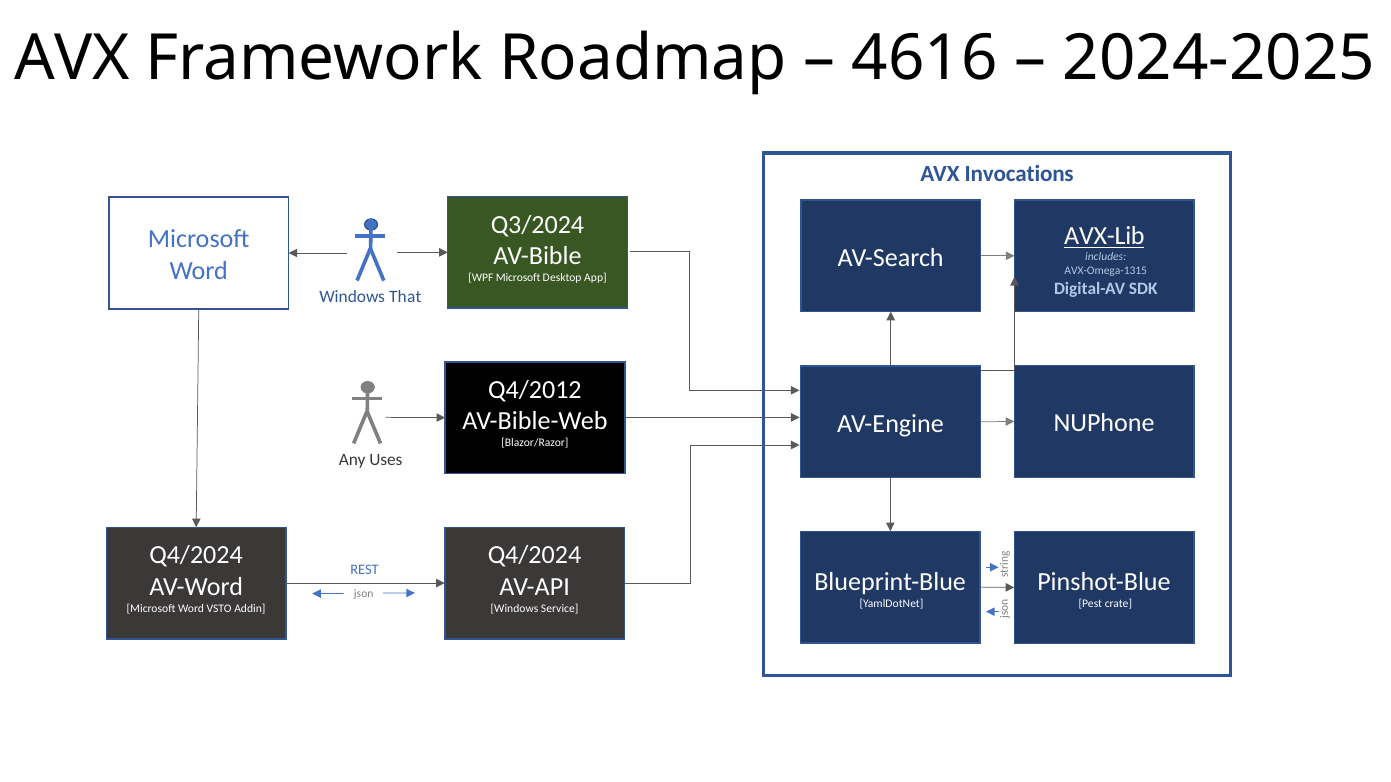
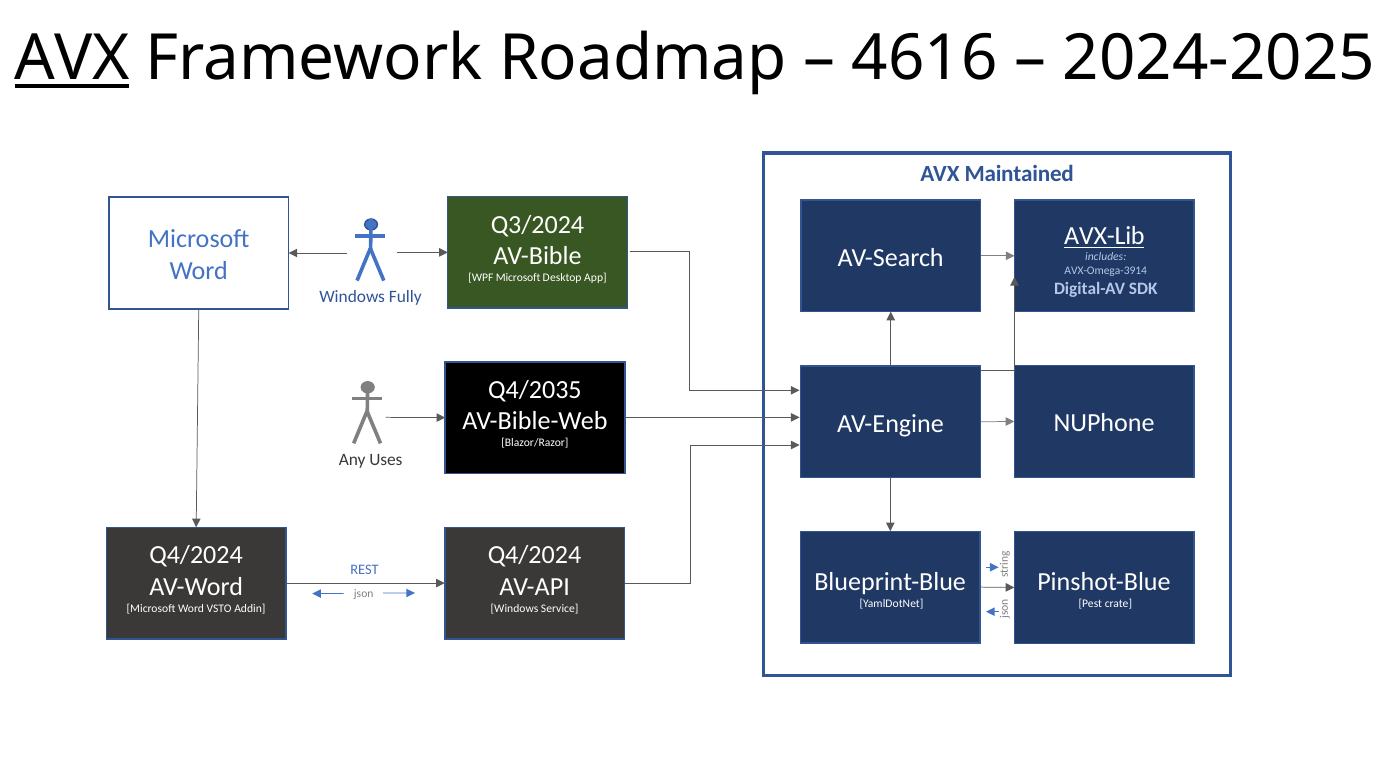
AVX underline: none -> present (72, 59)
Invocations: Invocations -> Maintained (1019, 174)
AVX-Omega-1315: AVX-Omega-1315 -> AVX-Omega-3914 (1106, 271)
That: That -> Fully (405, 297)
Q4/2012: Q4/2012 -> Q4/2035 (535, 390)
